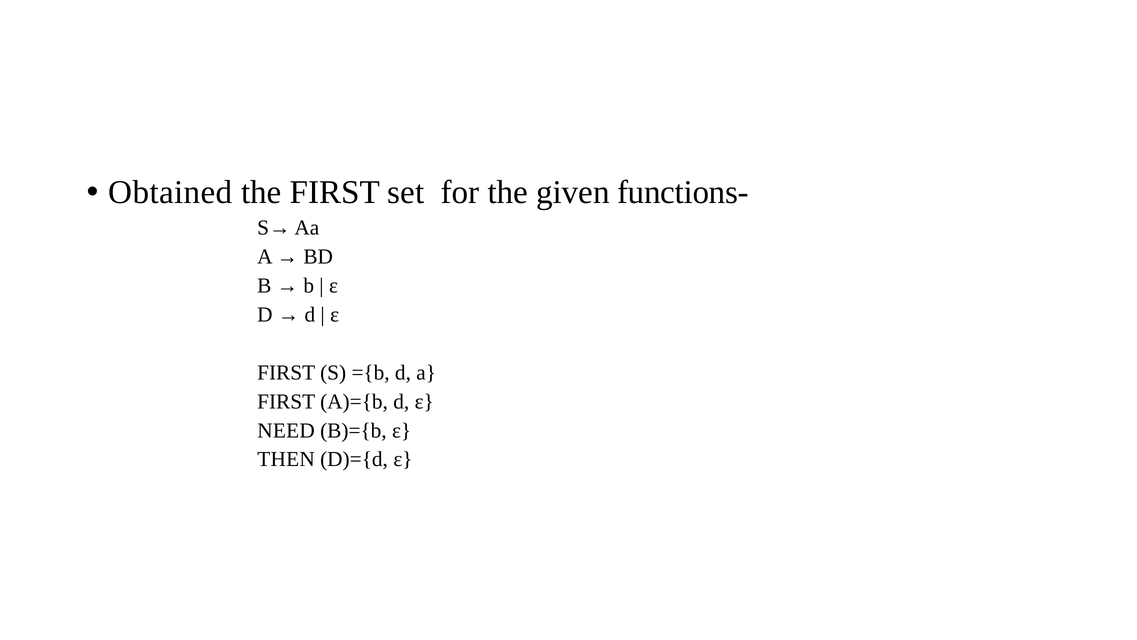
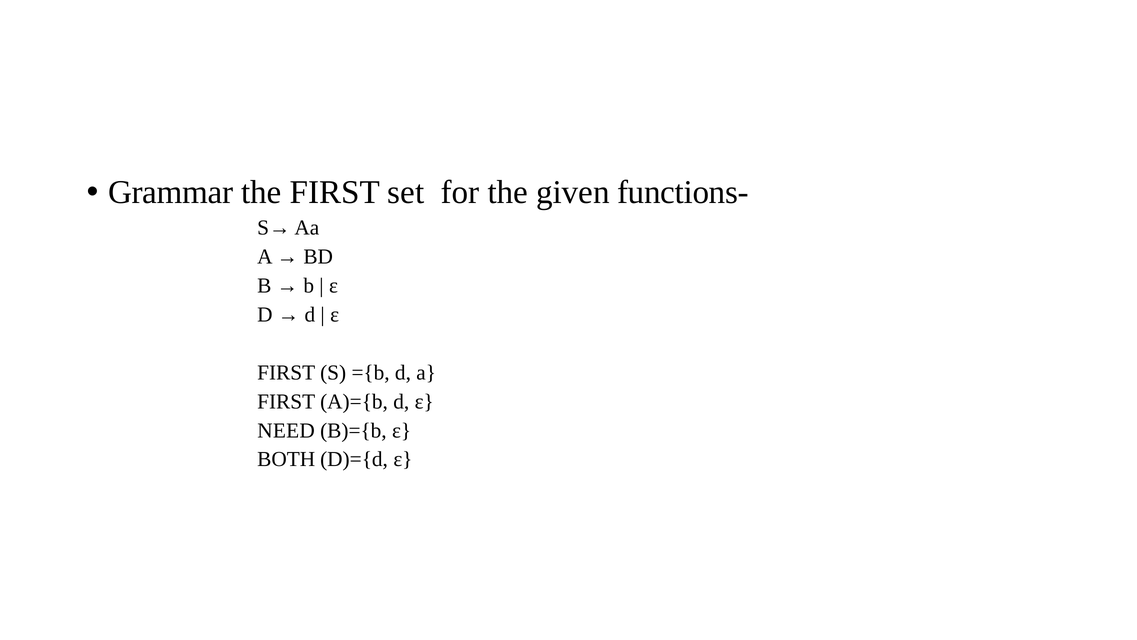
Obtained: Obtained -> Grammar (171, 192)
THEN: THEN -> BOTH (286, 459)
